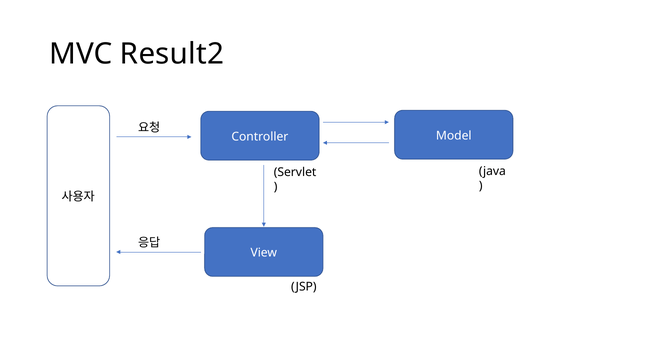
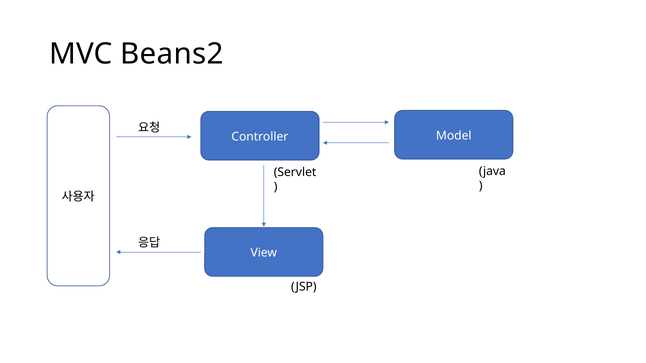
Result2: Result2 -> Beans2 (172, 54)
